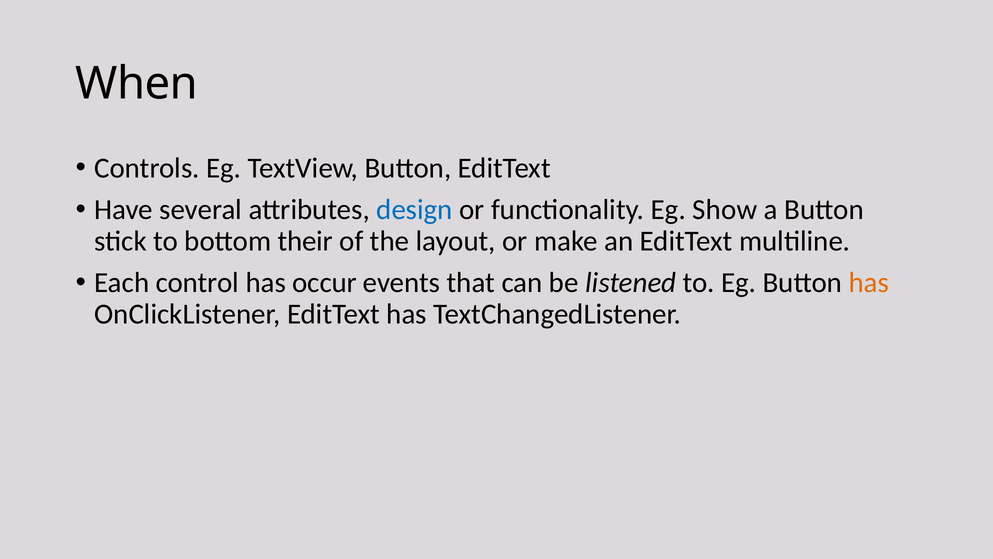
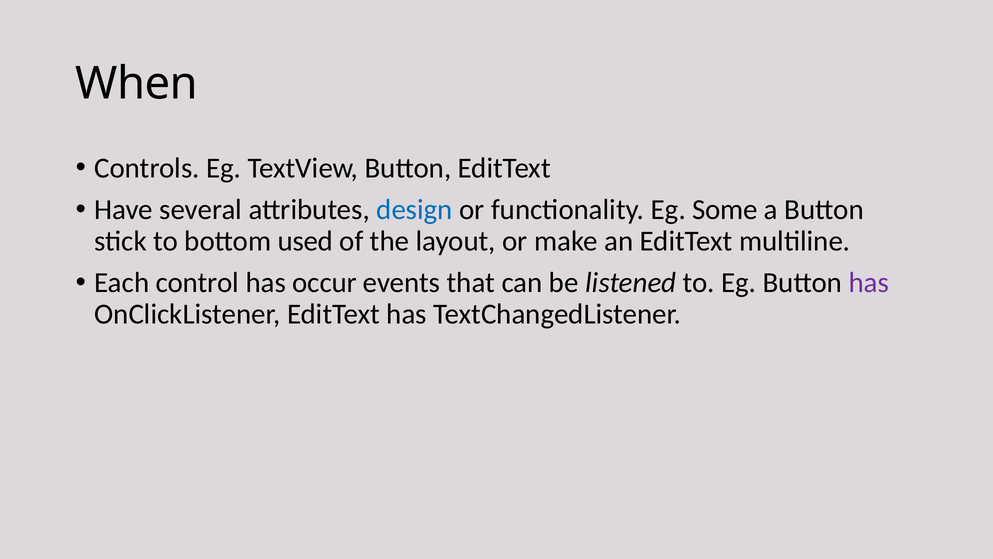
Show: Show -> Some (725, 210)
their: their -> used (305, 241)
has colour: orange -> purple (869, 282)
